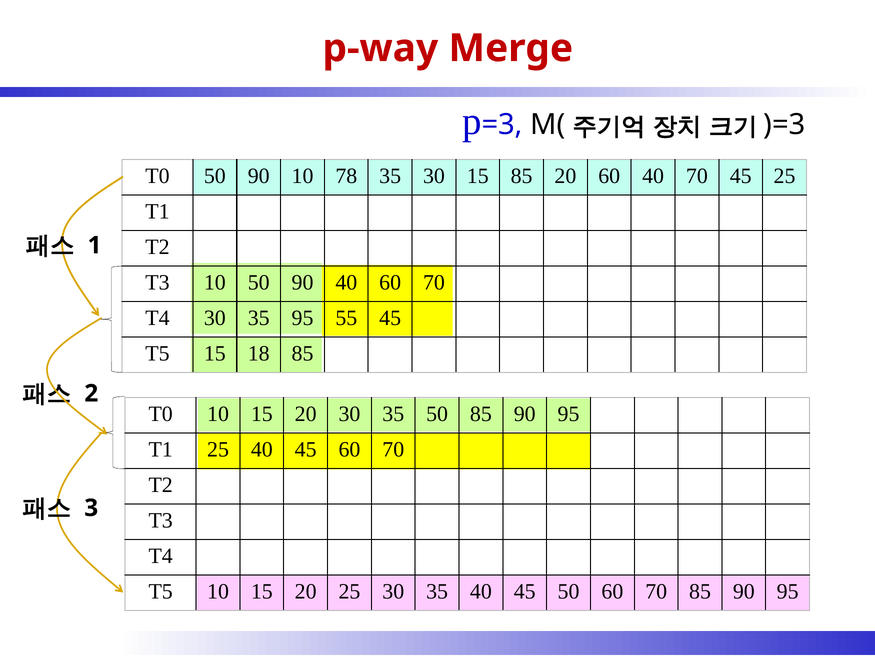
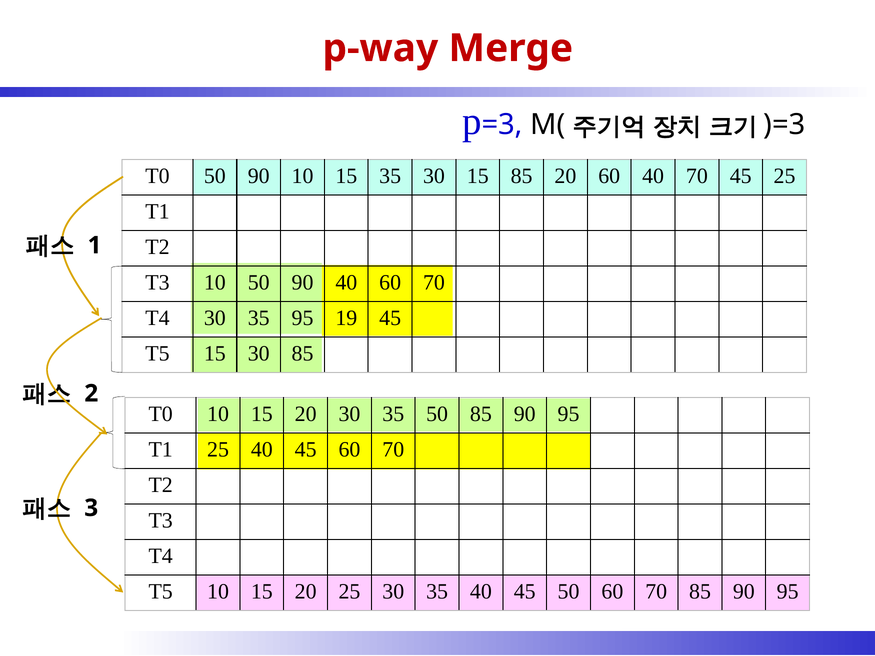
90 10 78: 78 -> 15 (346, 176)
55: 55 -> 19 (346, 318)
15 18: 18 -> 30 (259, 354)
